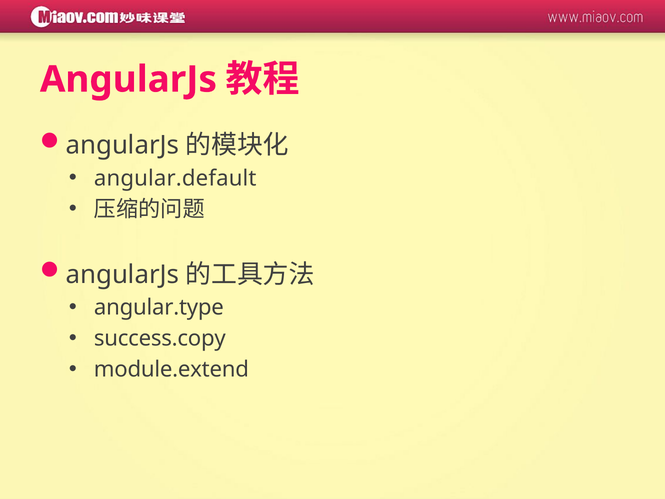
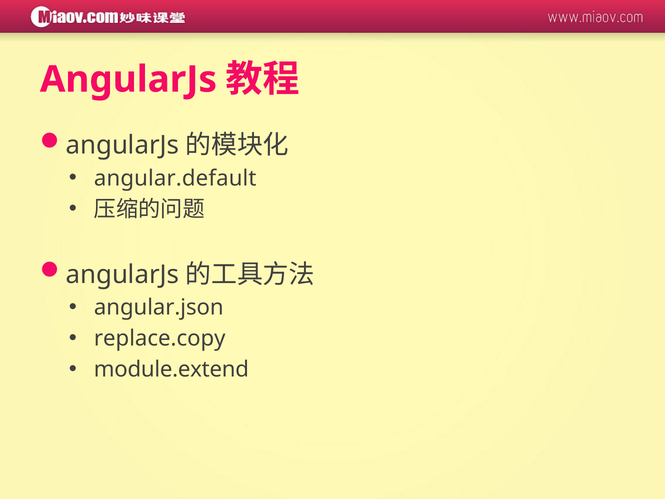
angular.type: angular.type -> angular.json (159, 307)
success.copy: success.copy -> replace.copy (160, 338)
